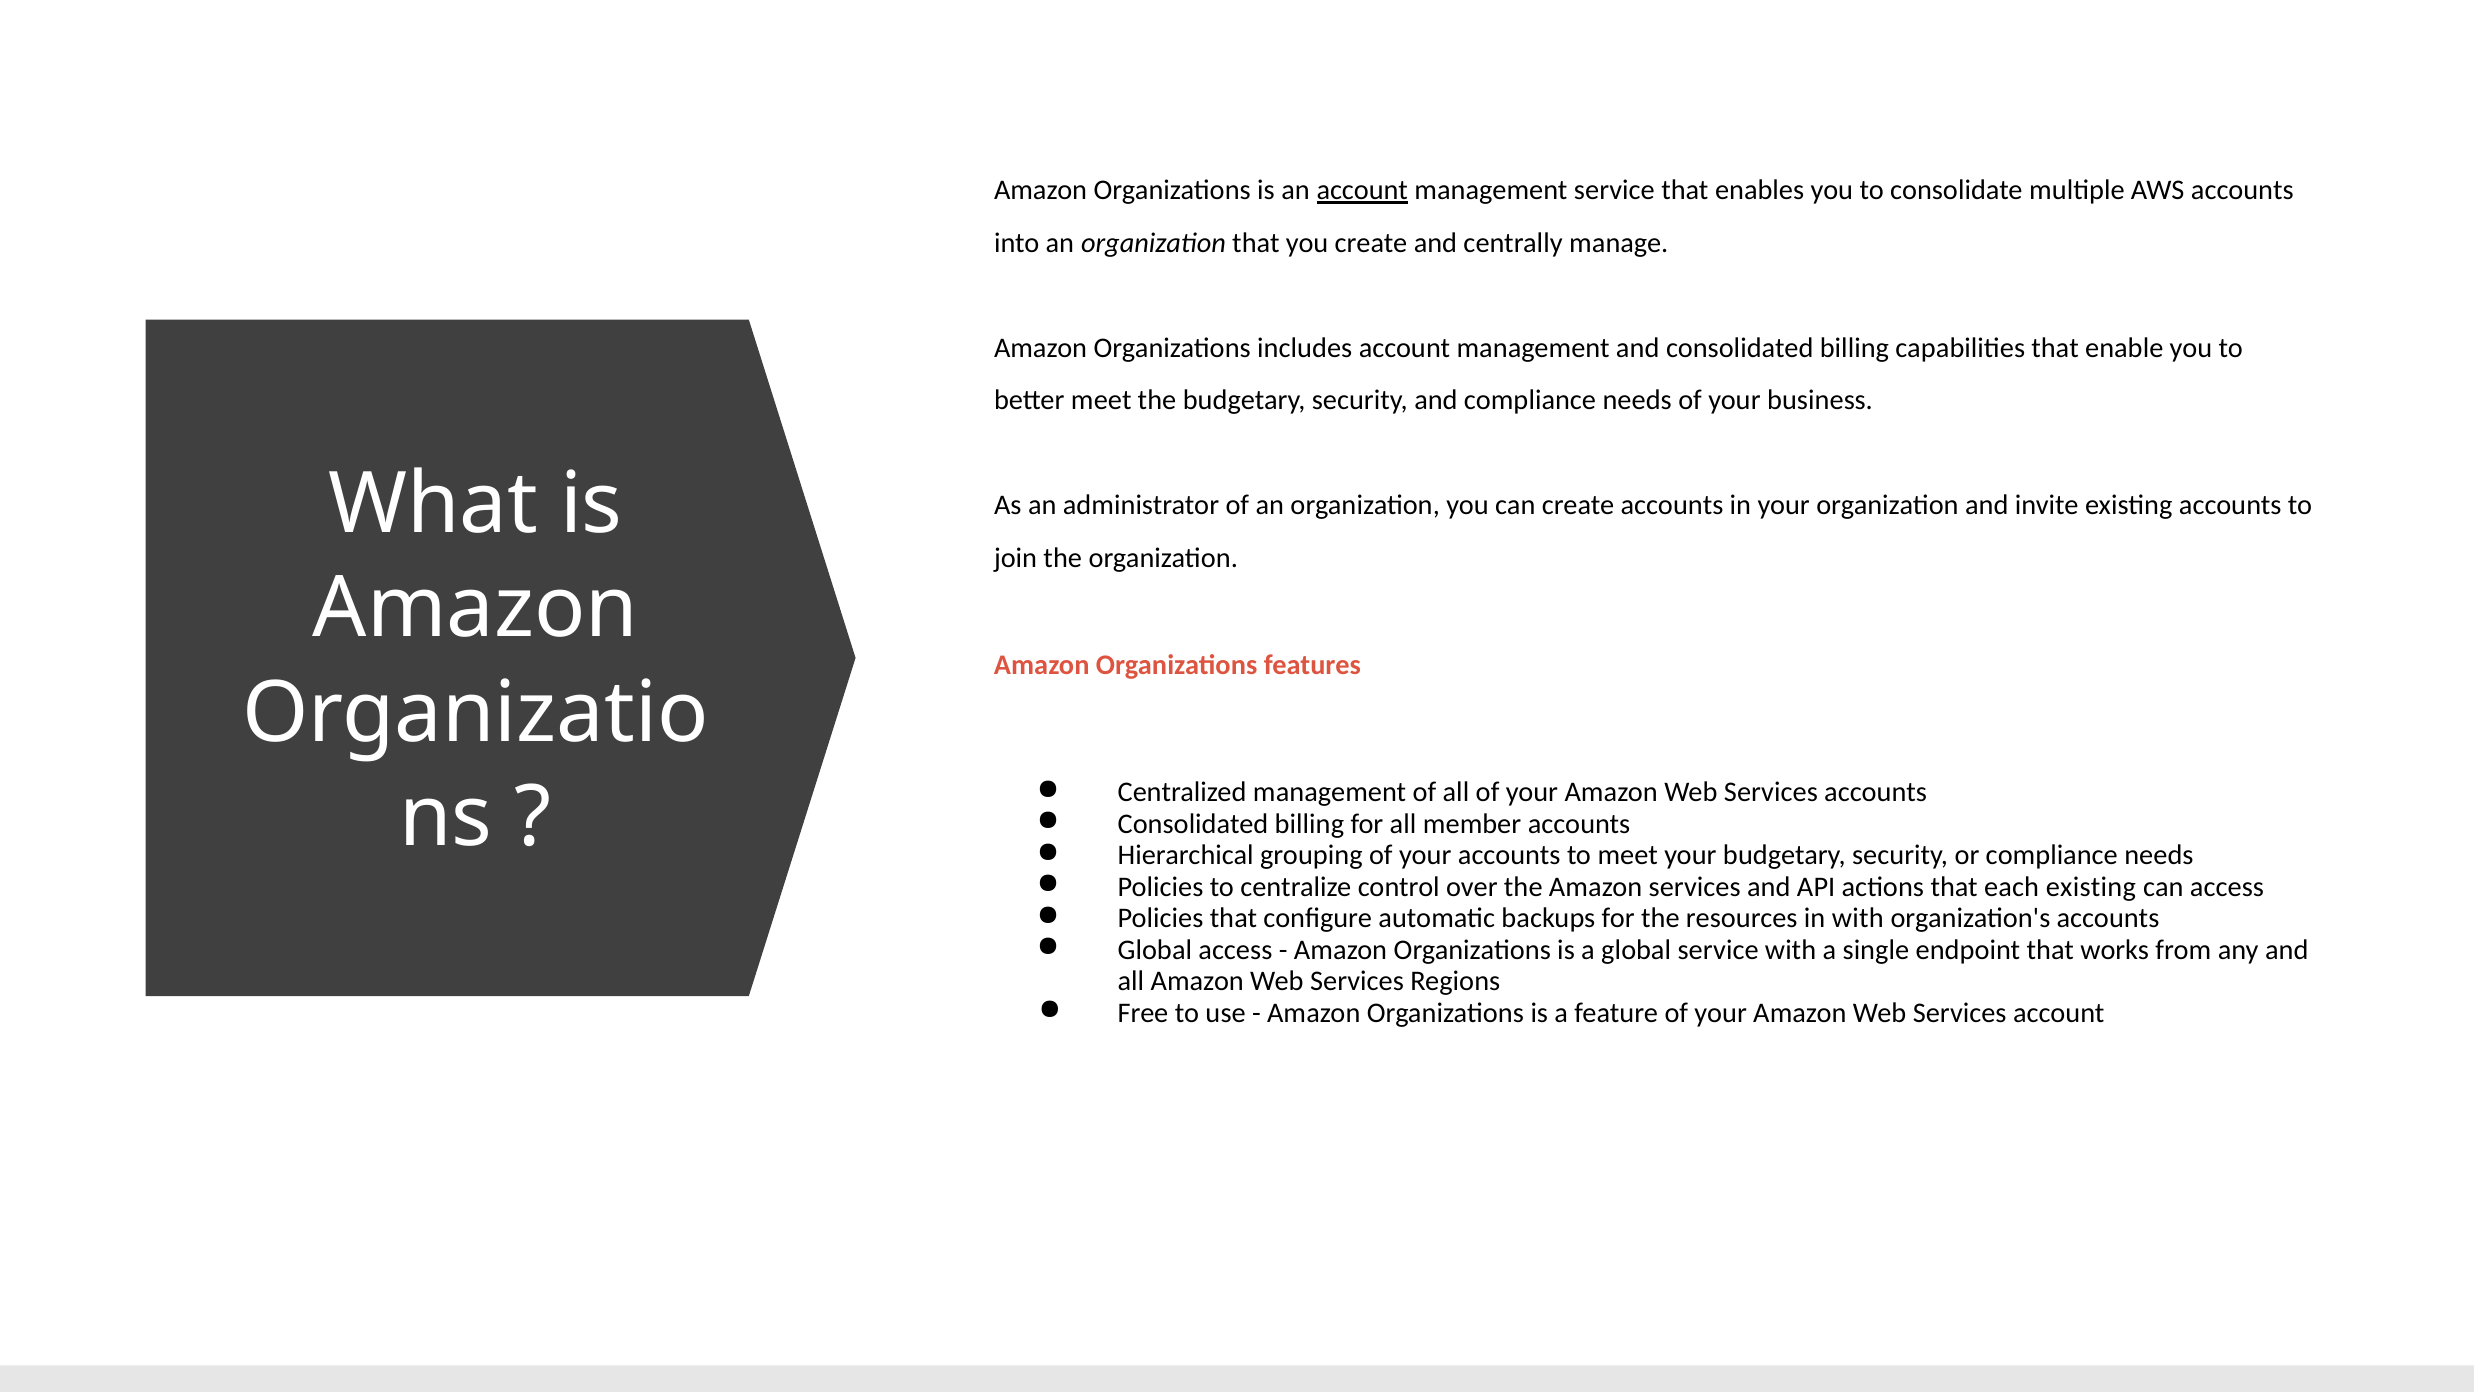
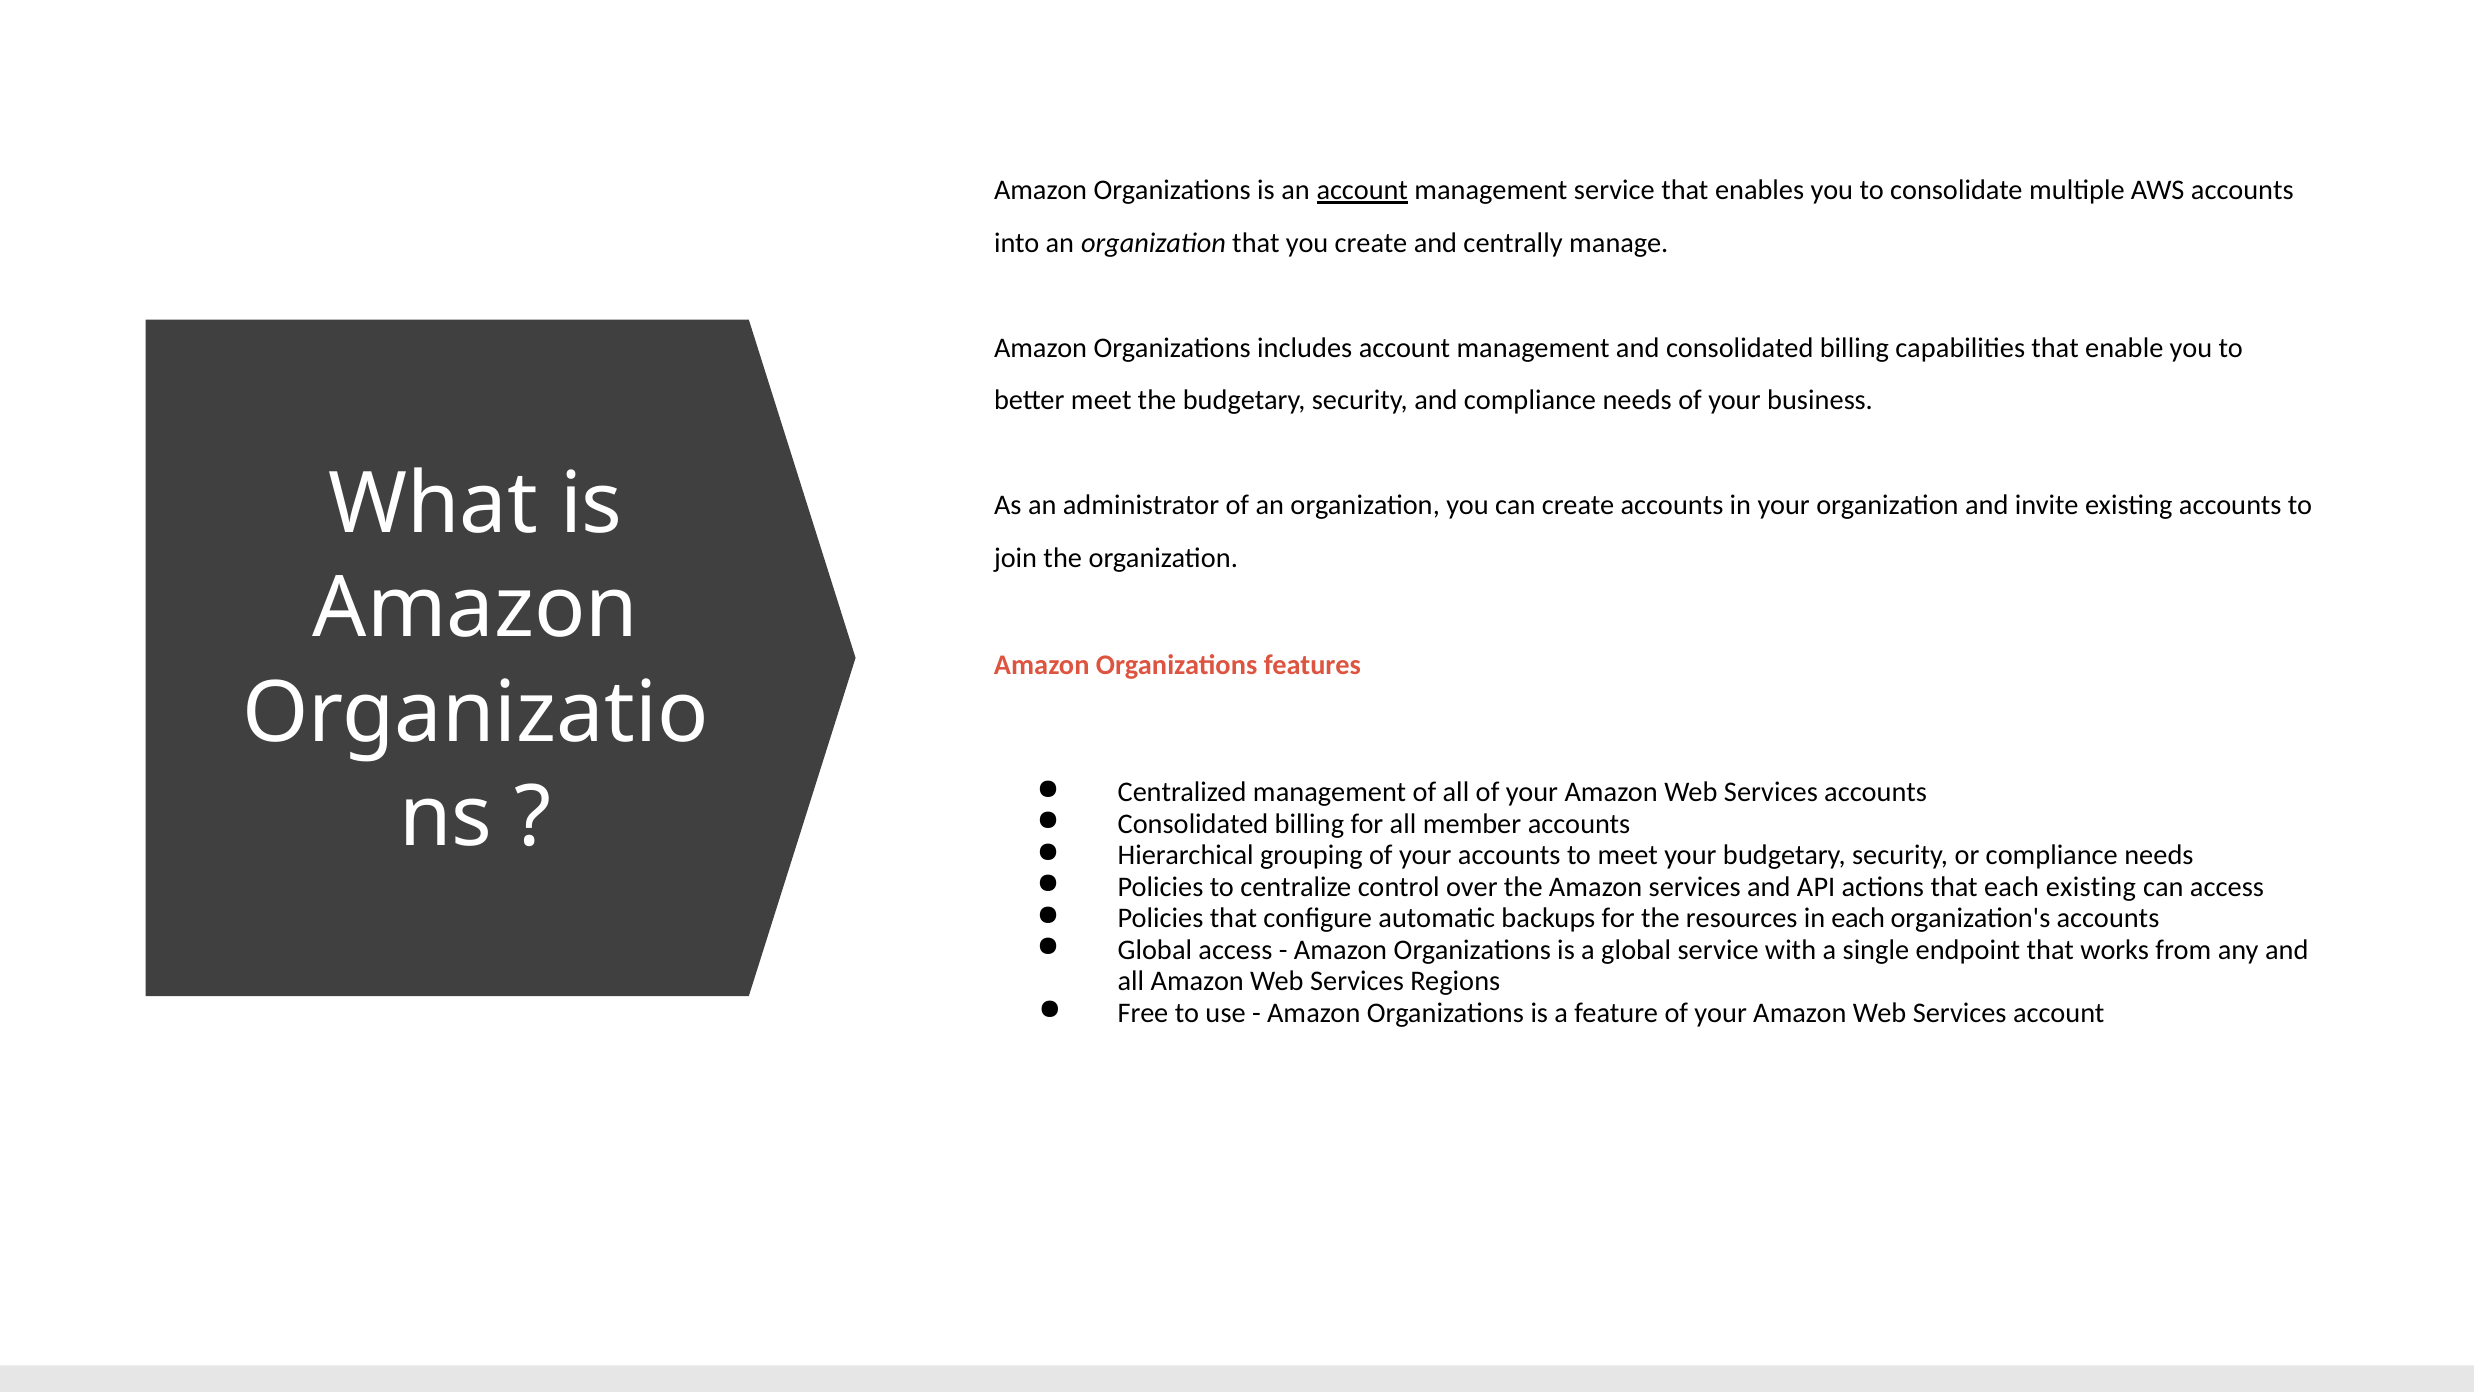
in with: with -> each (1858, 918)
